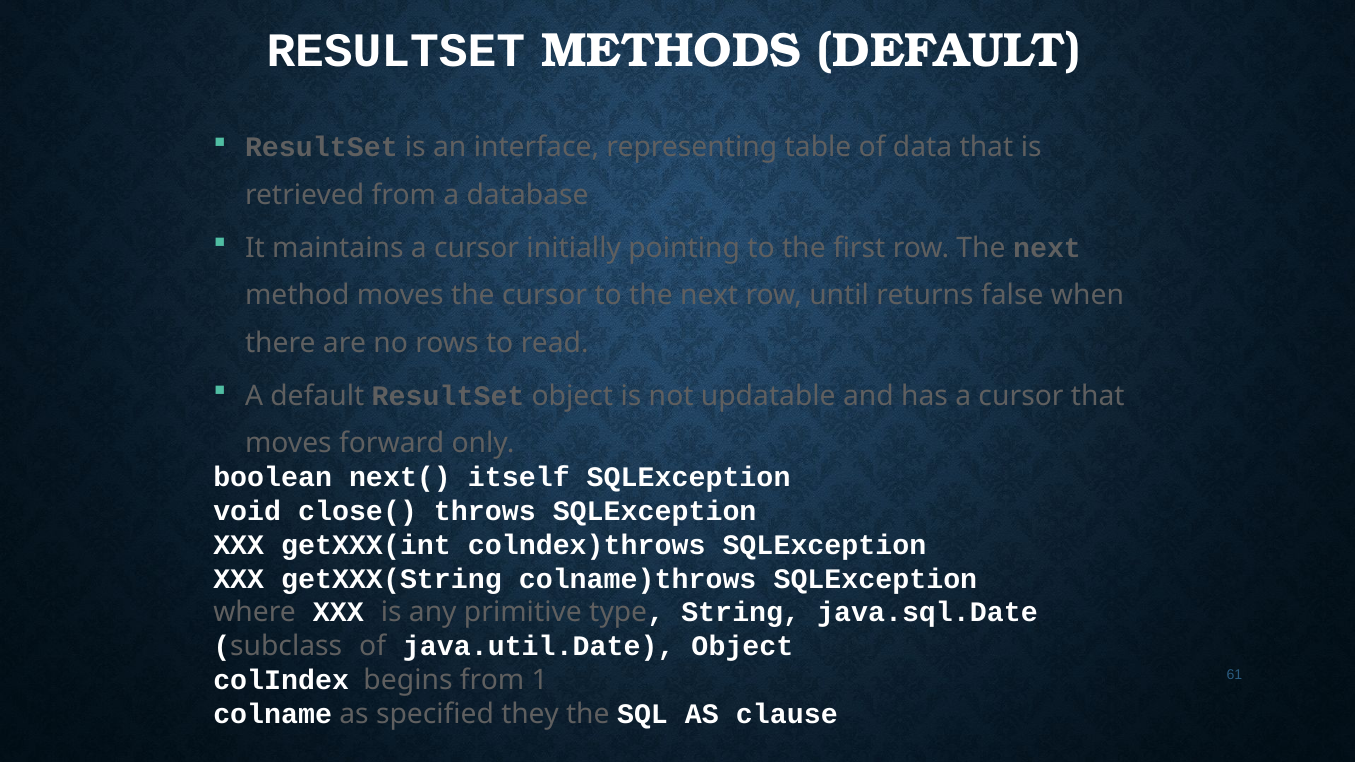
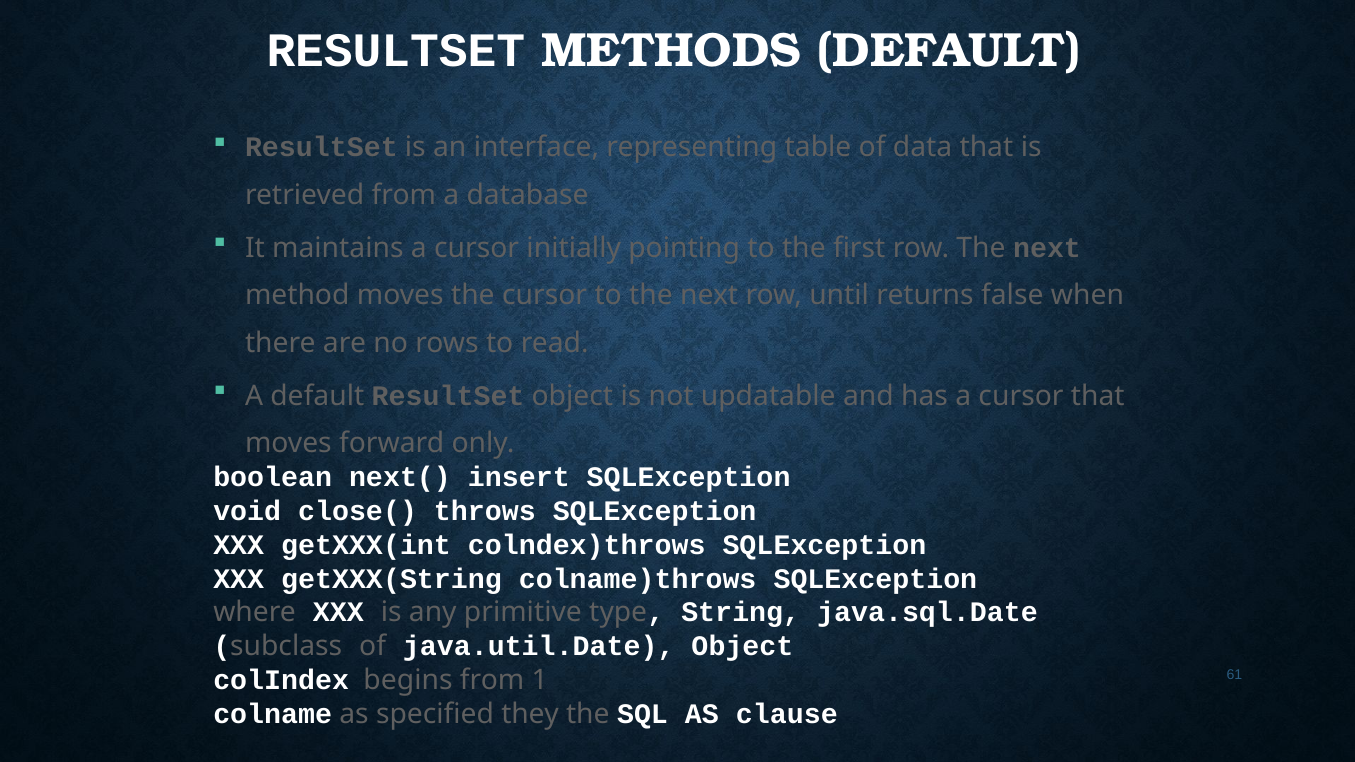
itself: itself -> insert (519, 477)
